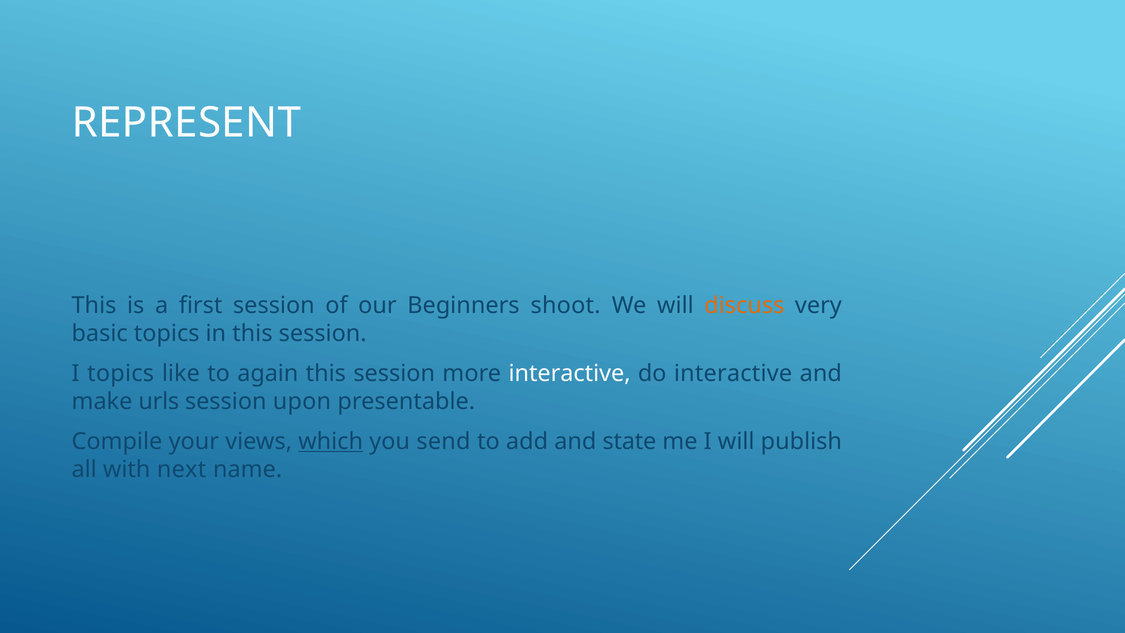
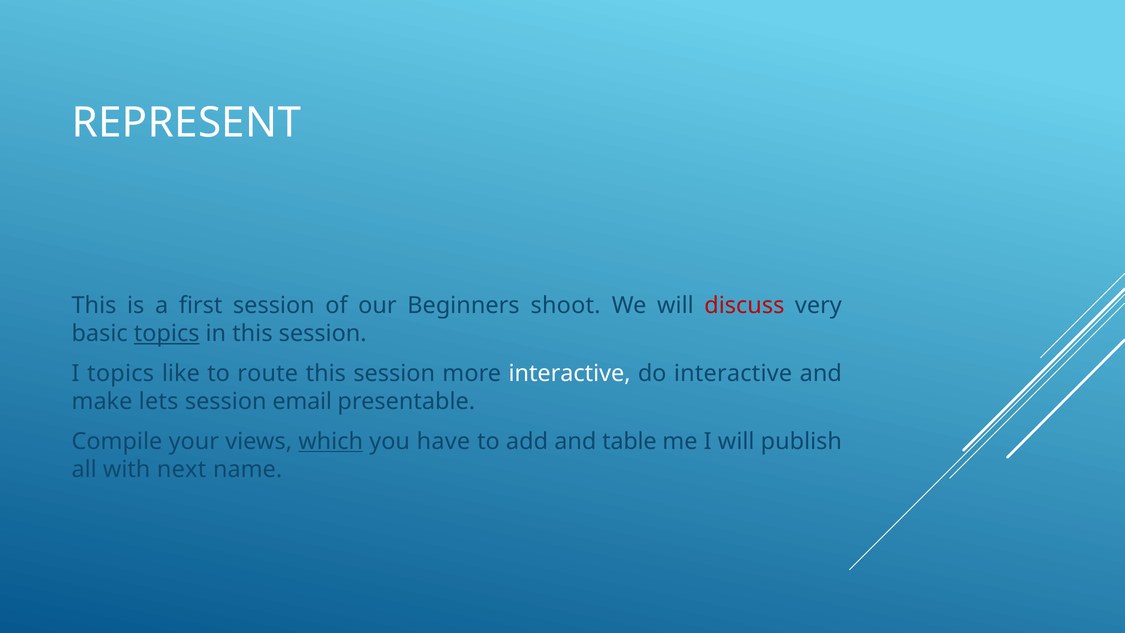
discuss colour: orange -> red (744, 305)
topics underline: none -> present (167, 333)
again: again -> route (268, 373)
urls: urls -> lets (159, 401)
upon: upon -> email (302, 401)
send: send -> have (443, 441)
state: state -> table (629, 441)
